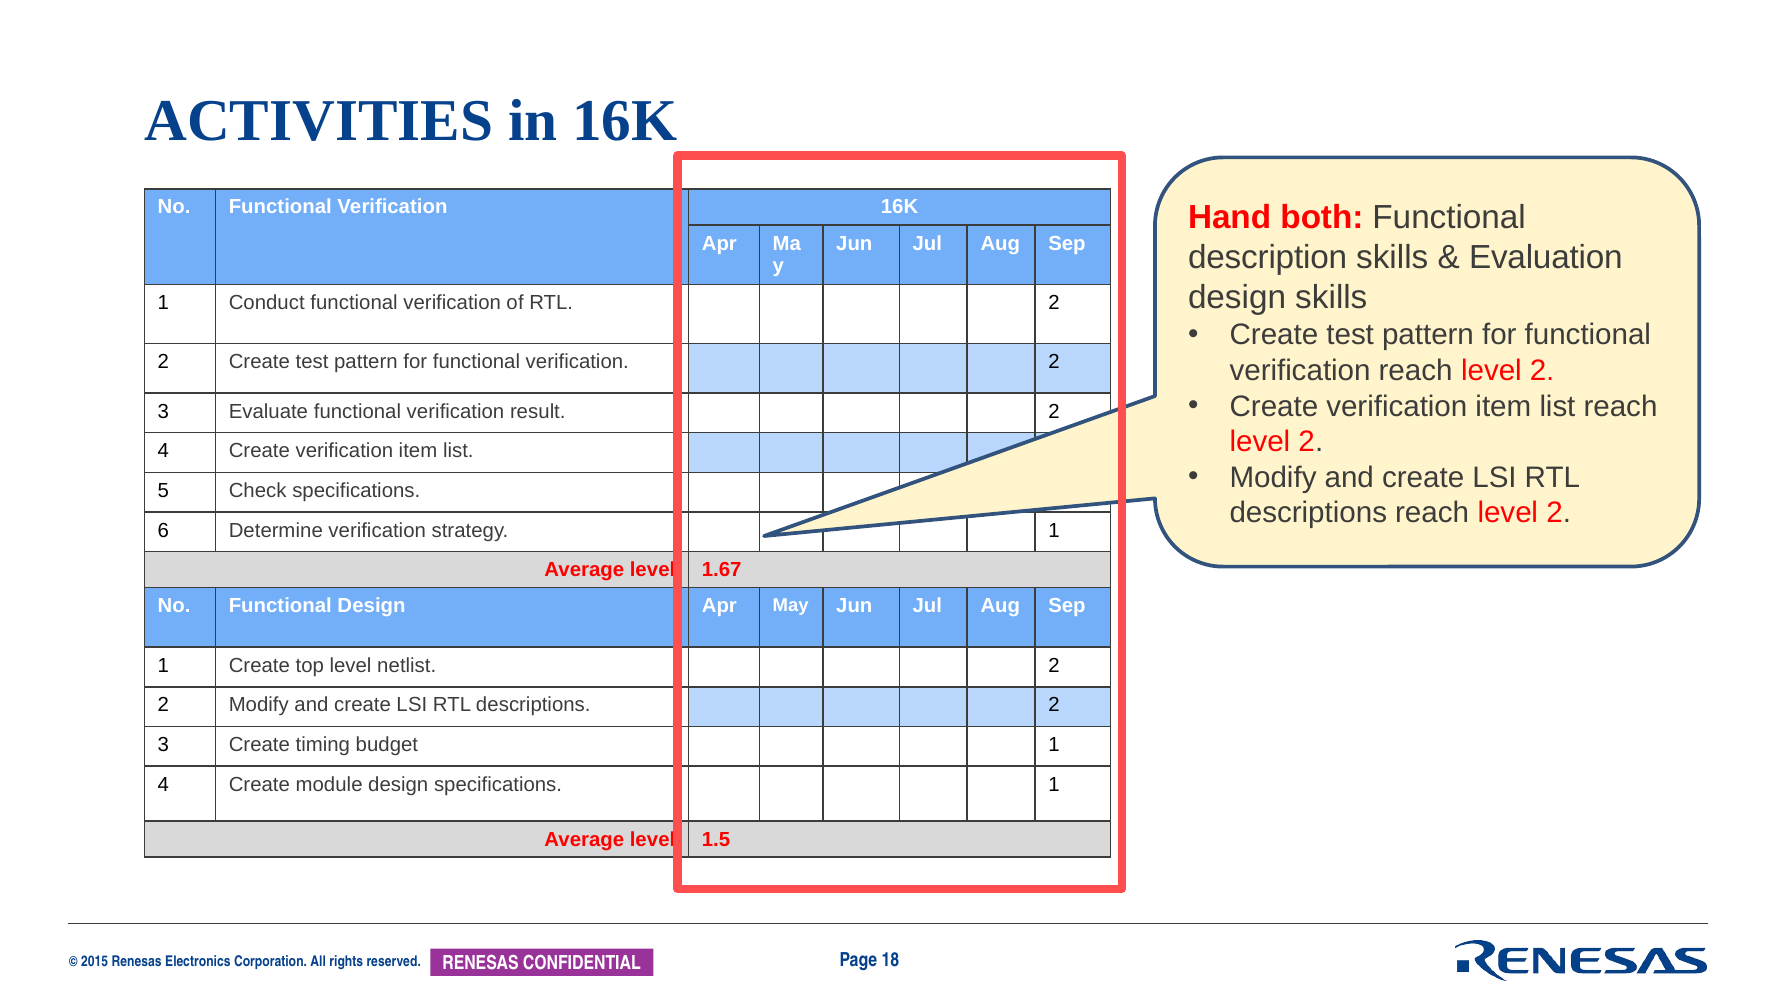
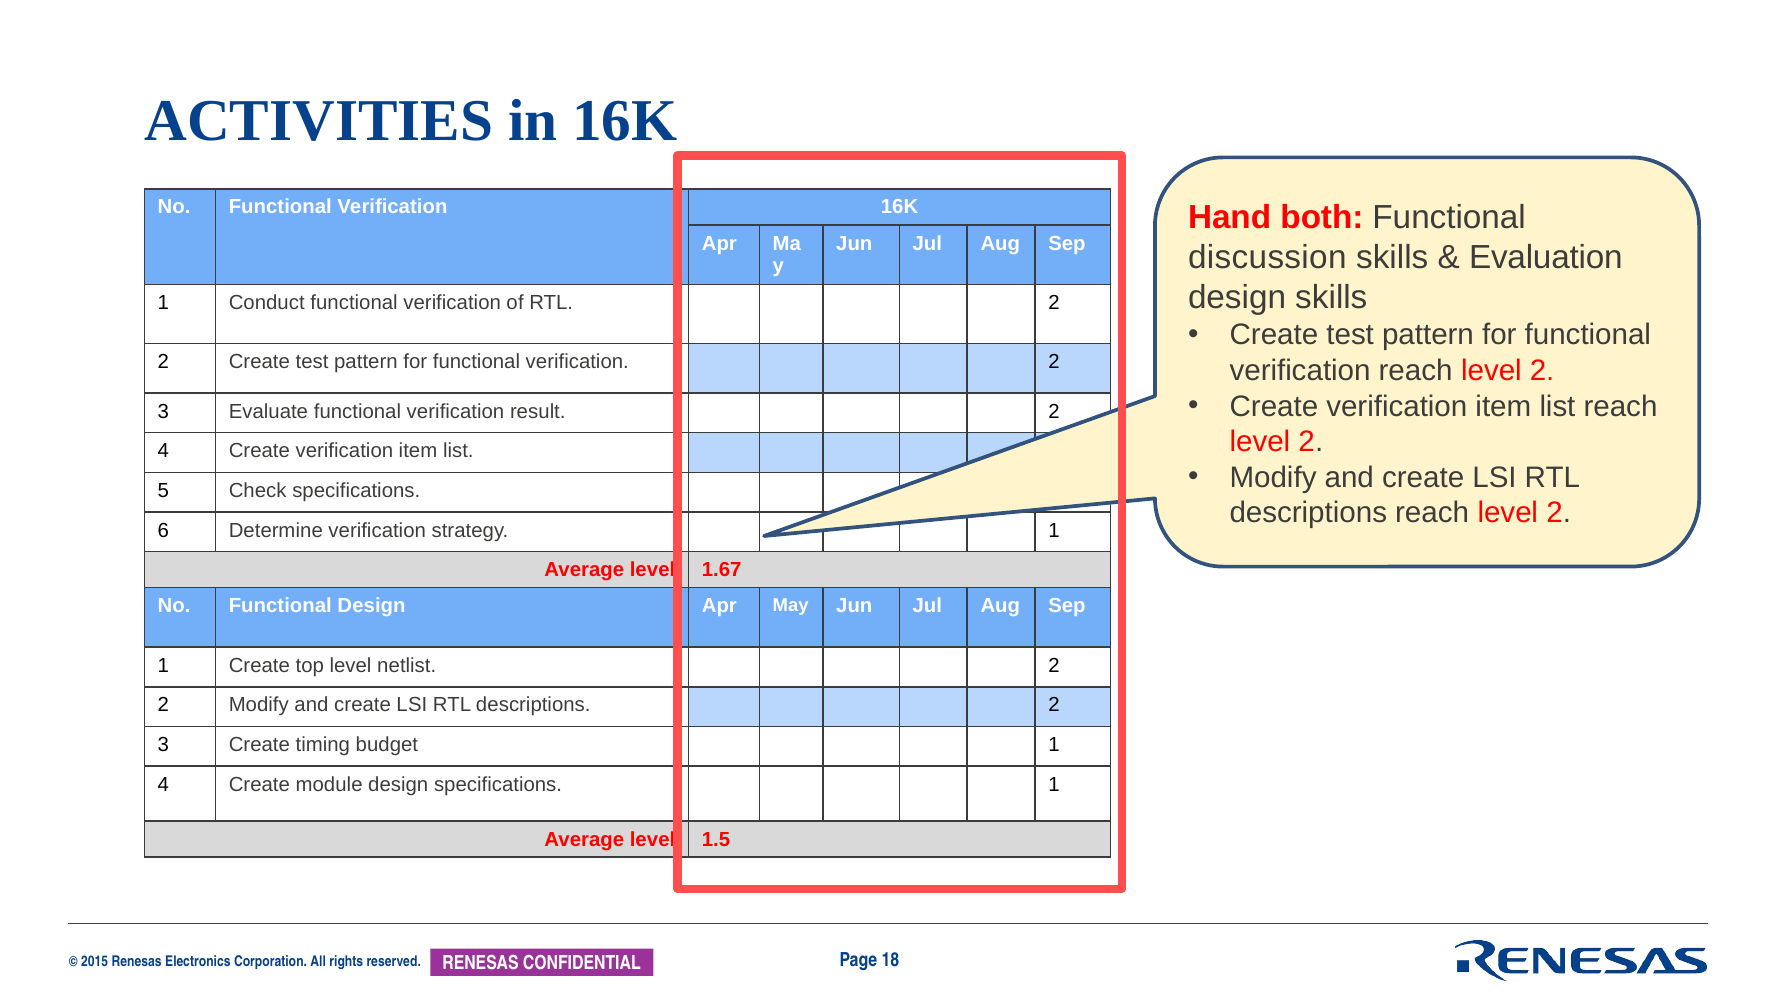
description: description -> discussion (1267, 258)
